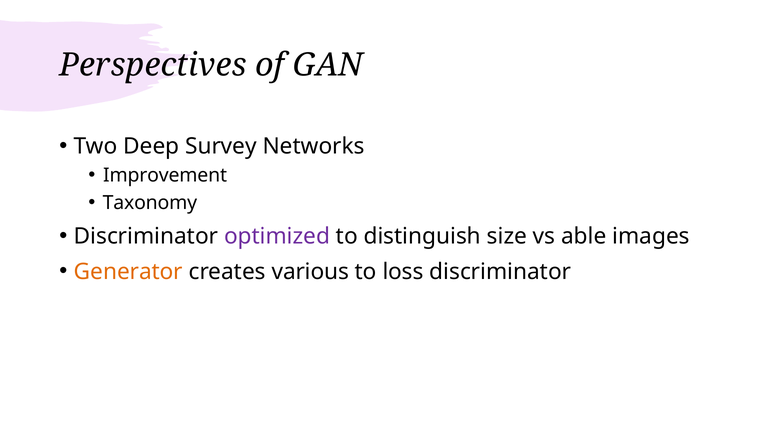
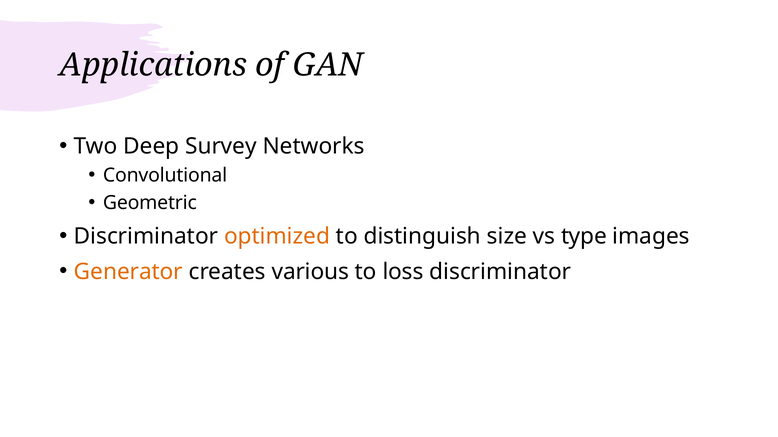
Perspectives: Perspectives -> Applications (153, 65)
Improvement: Improvement -> Convolutional (165, 176)
Taxonomy: Taxonomy -> Geometric (150, 203)
optimized colour: purple -> orange (277, 237)
able: able -> type (584, 237)
